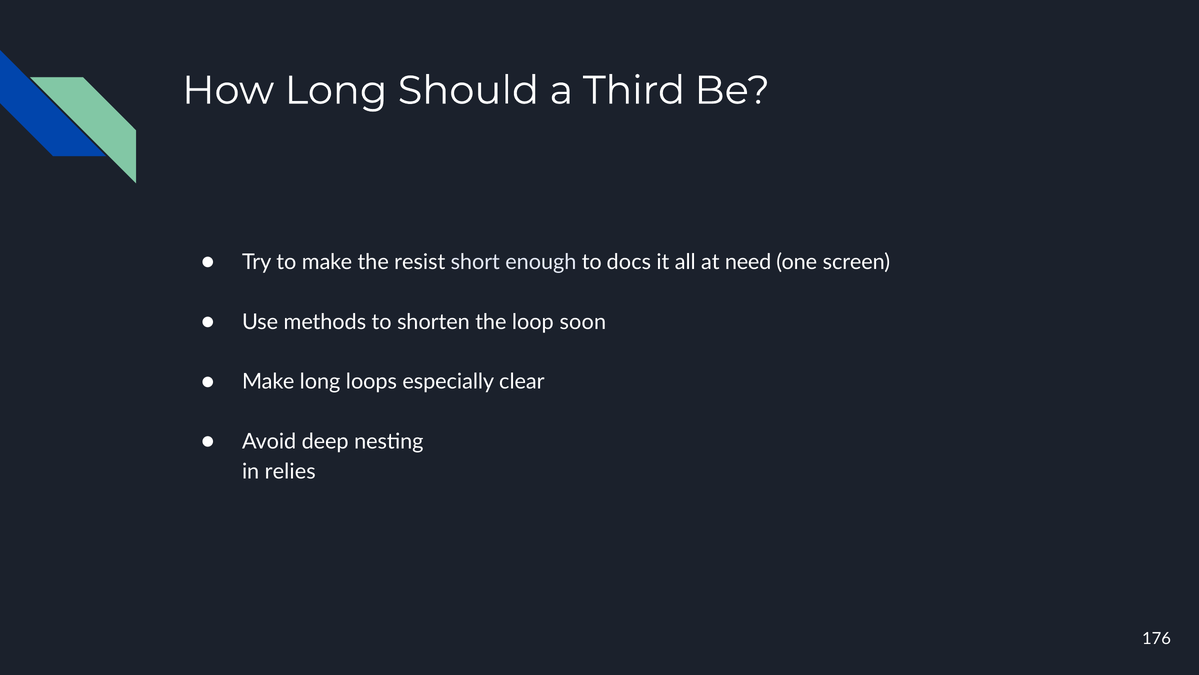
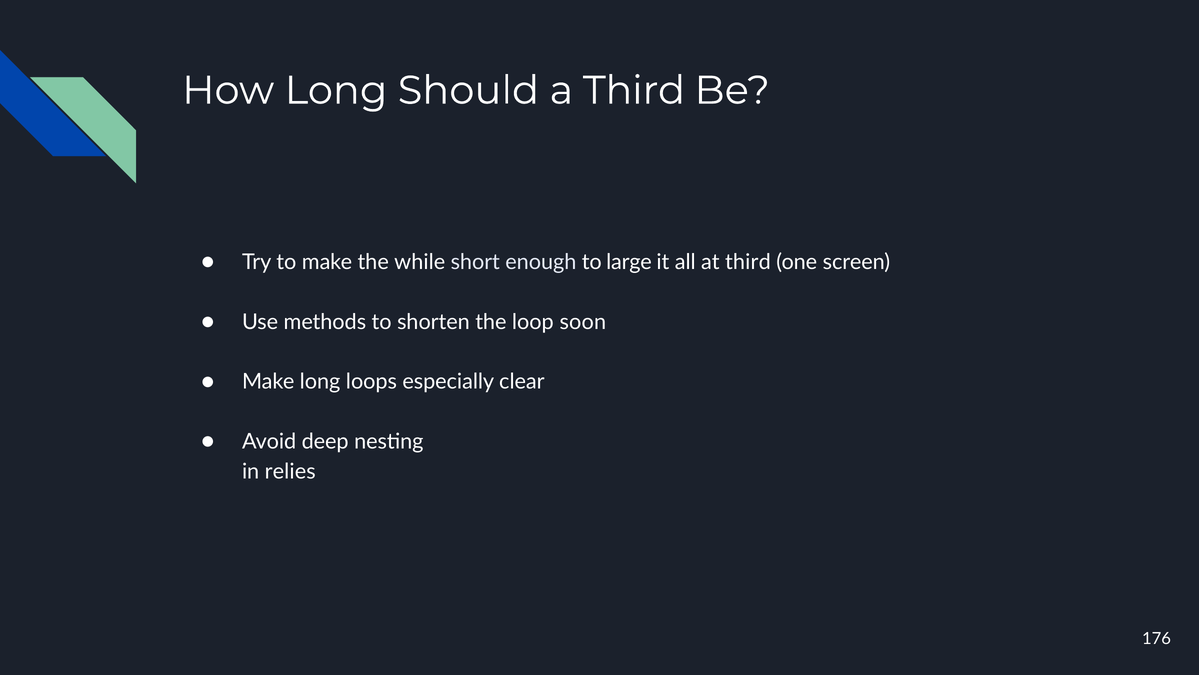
resist: resist -> while (420, 262)
docs: docs -> large (629, 262)
at need: need -> third (748, 262)
